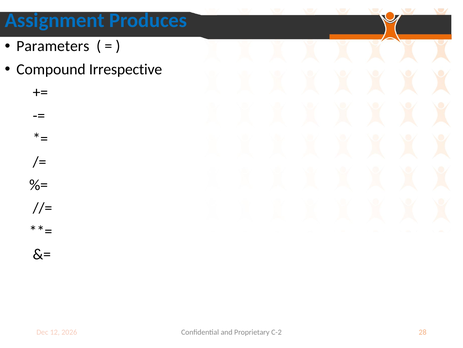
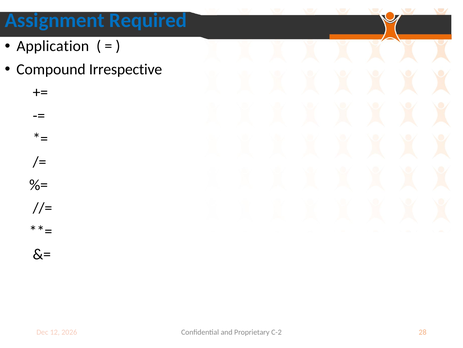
Produces: Produces -> Required (148, 20)
Parameters: Parameters -> Application (53, 46)
